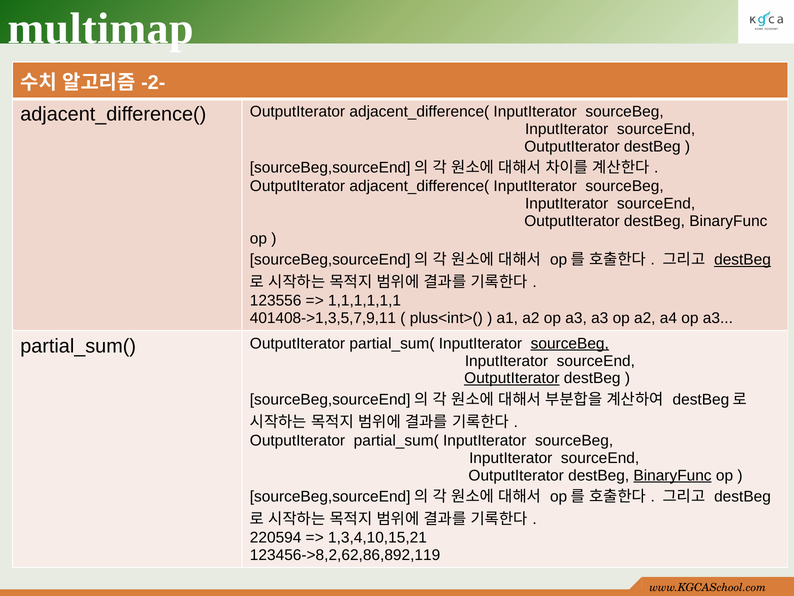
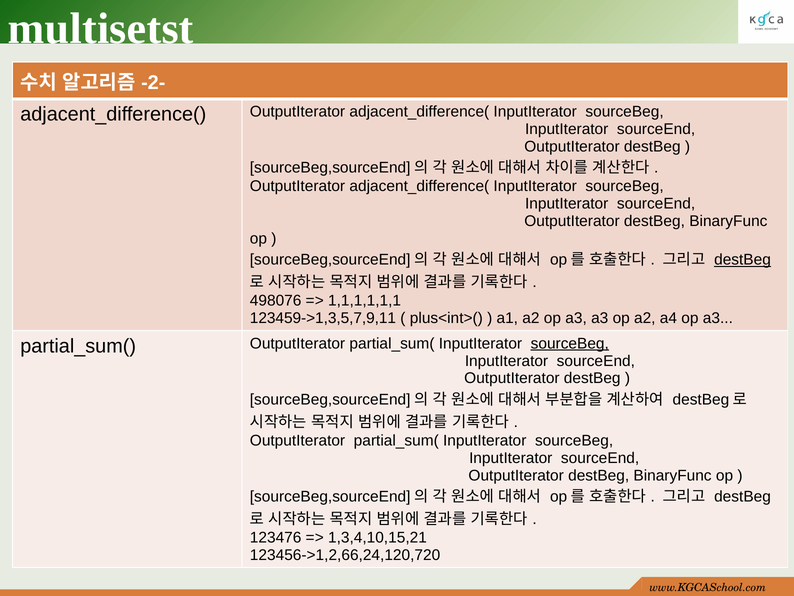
multimap: multimap -> multisetst (101, 29)
123556: 123556 -> 498076 (276, 301)
401408->1,3,5,7,9,11: 401408->1,3,5,7,9,11 -> 123459->1,3,5,7,9,11 (323, 318)
OutputIterator underline: present -> none (512, 378)
BinaryFunc underline: present -> none (673, 475)
220594: 220594 -> 123476 (276, 537)
123456->8,2,62,86,892,119: 123456->8,2,62,86,892,119 -> 123456->1,2,66,24,120,720 (345, 555)
